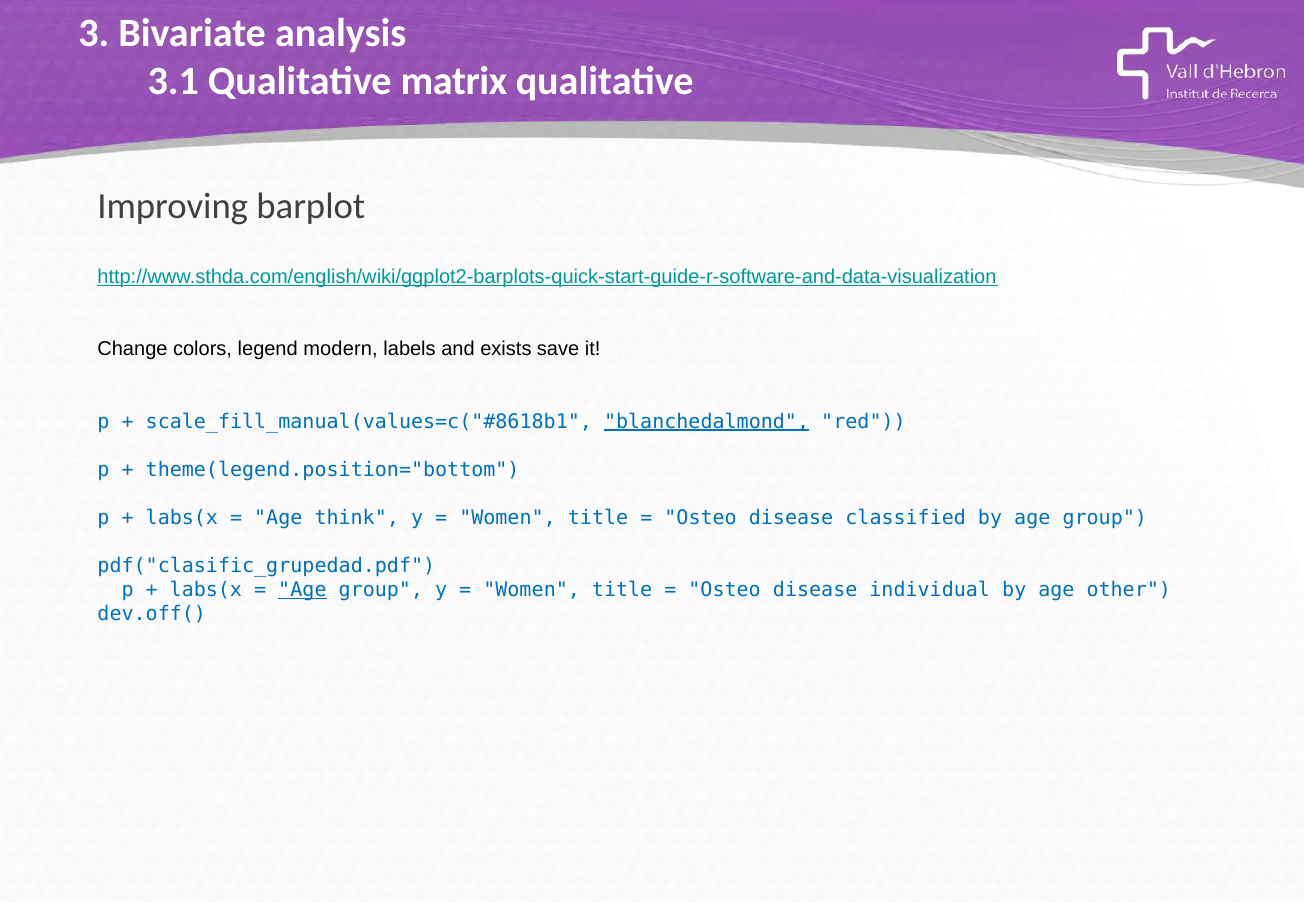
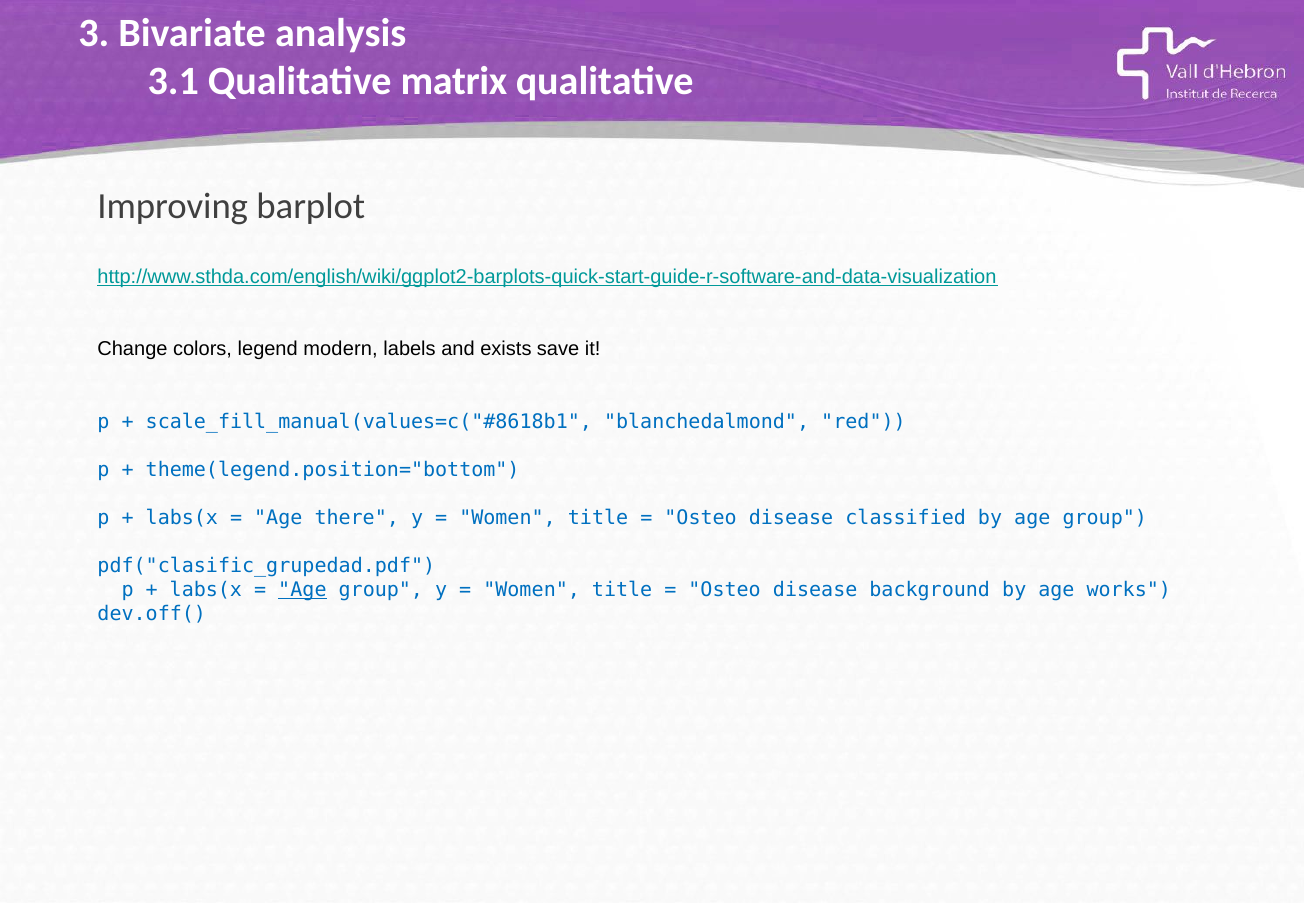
blanchedalmond underline: present -> none (707, 421)
think: think -> there (357, 518)
individual: individual -> background (930, 590)
other: other -> works (1129, 590)
